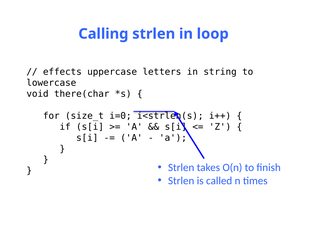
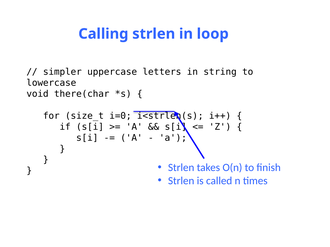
effects: effects -> simpler (62, 72)
